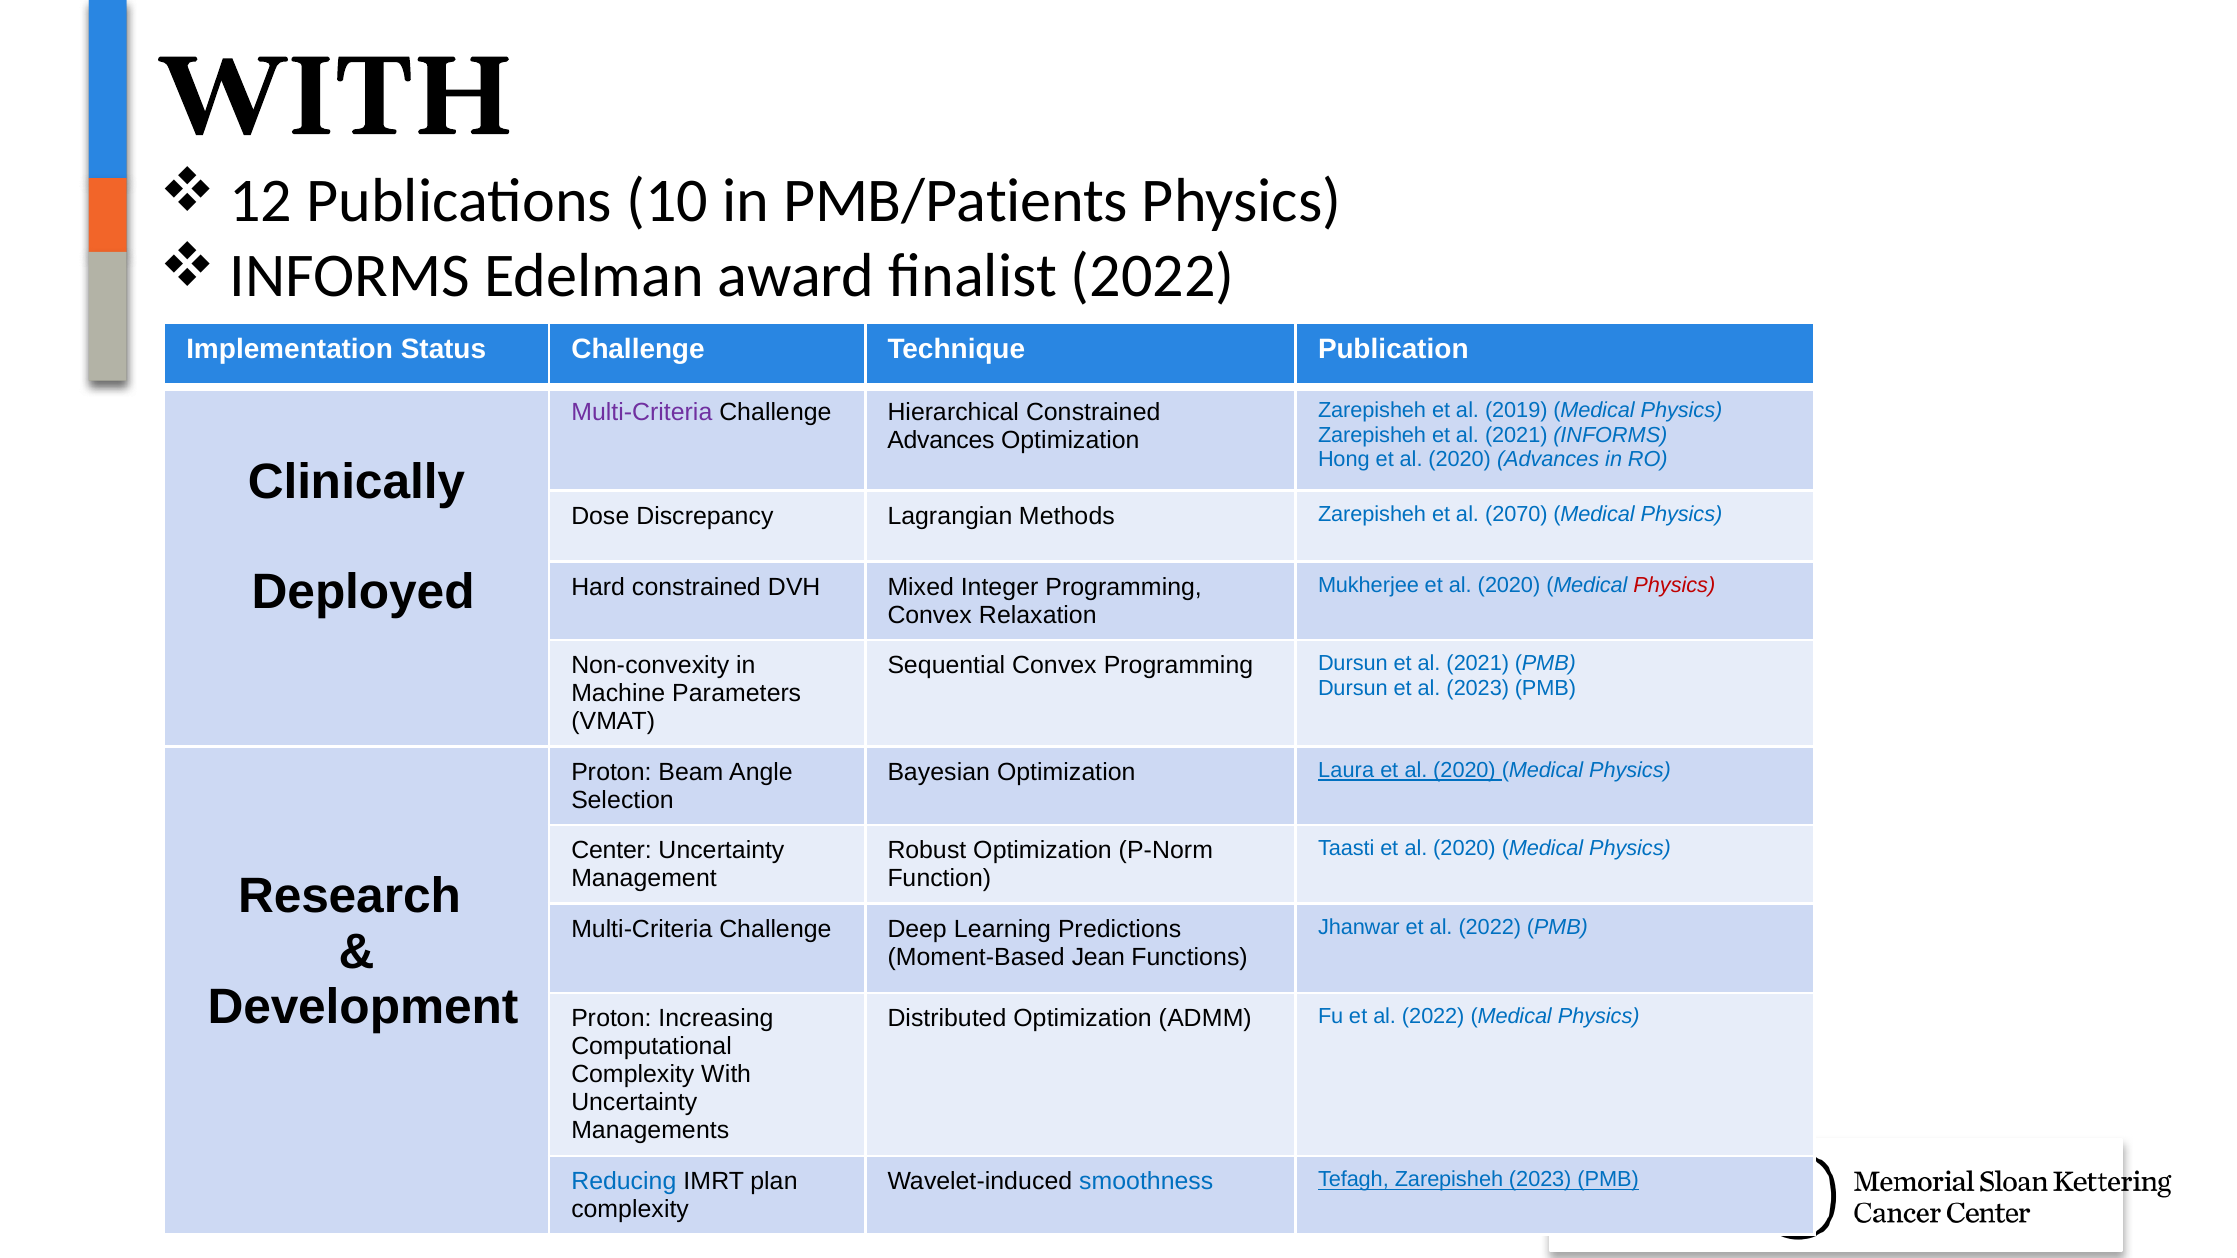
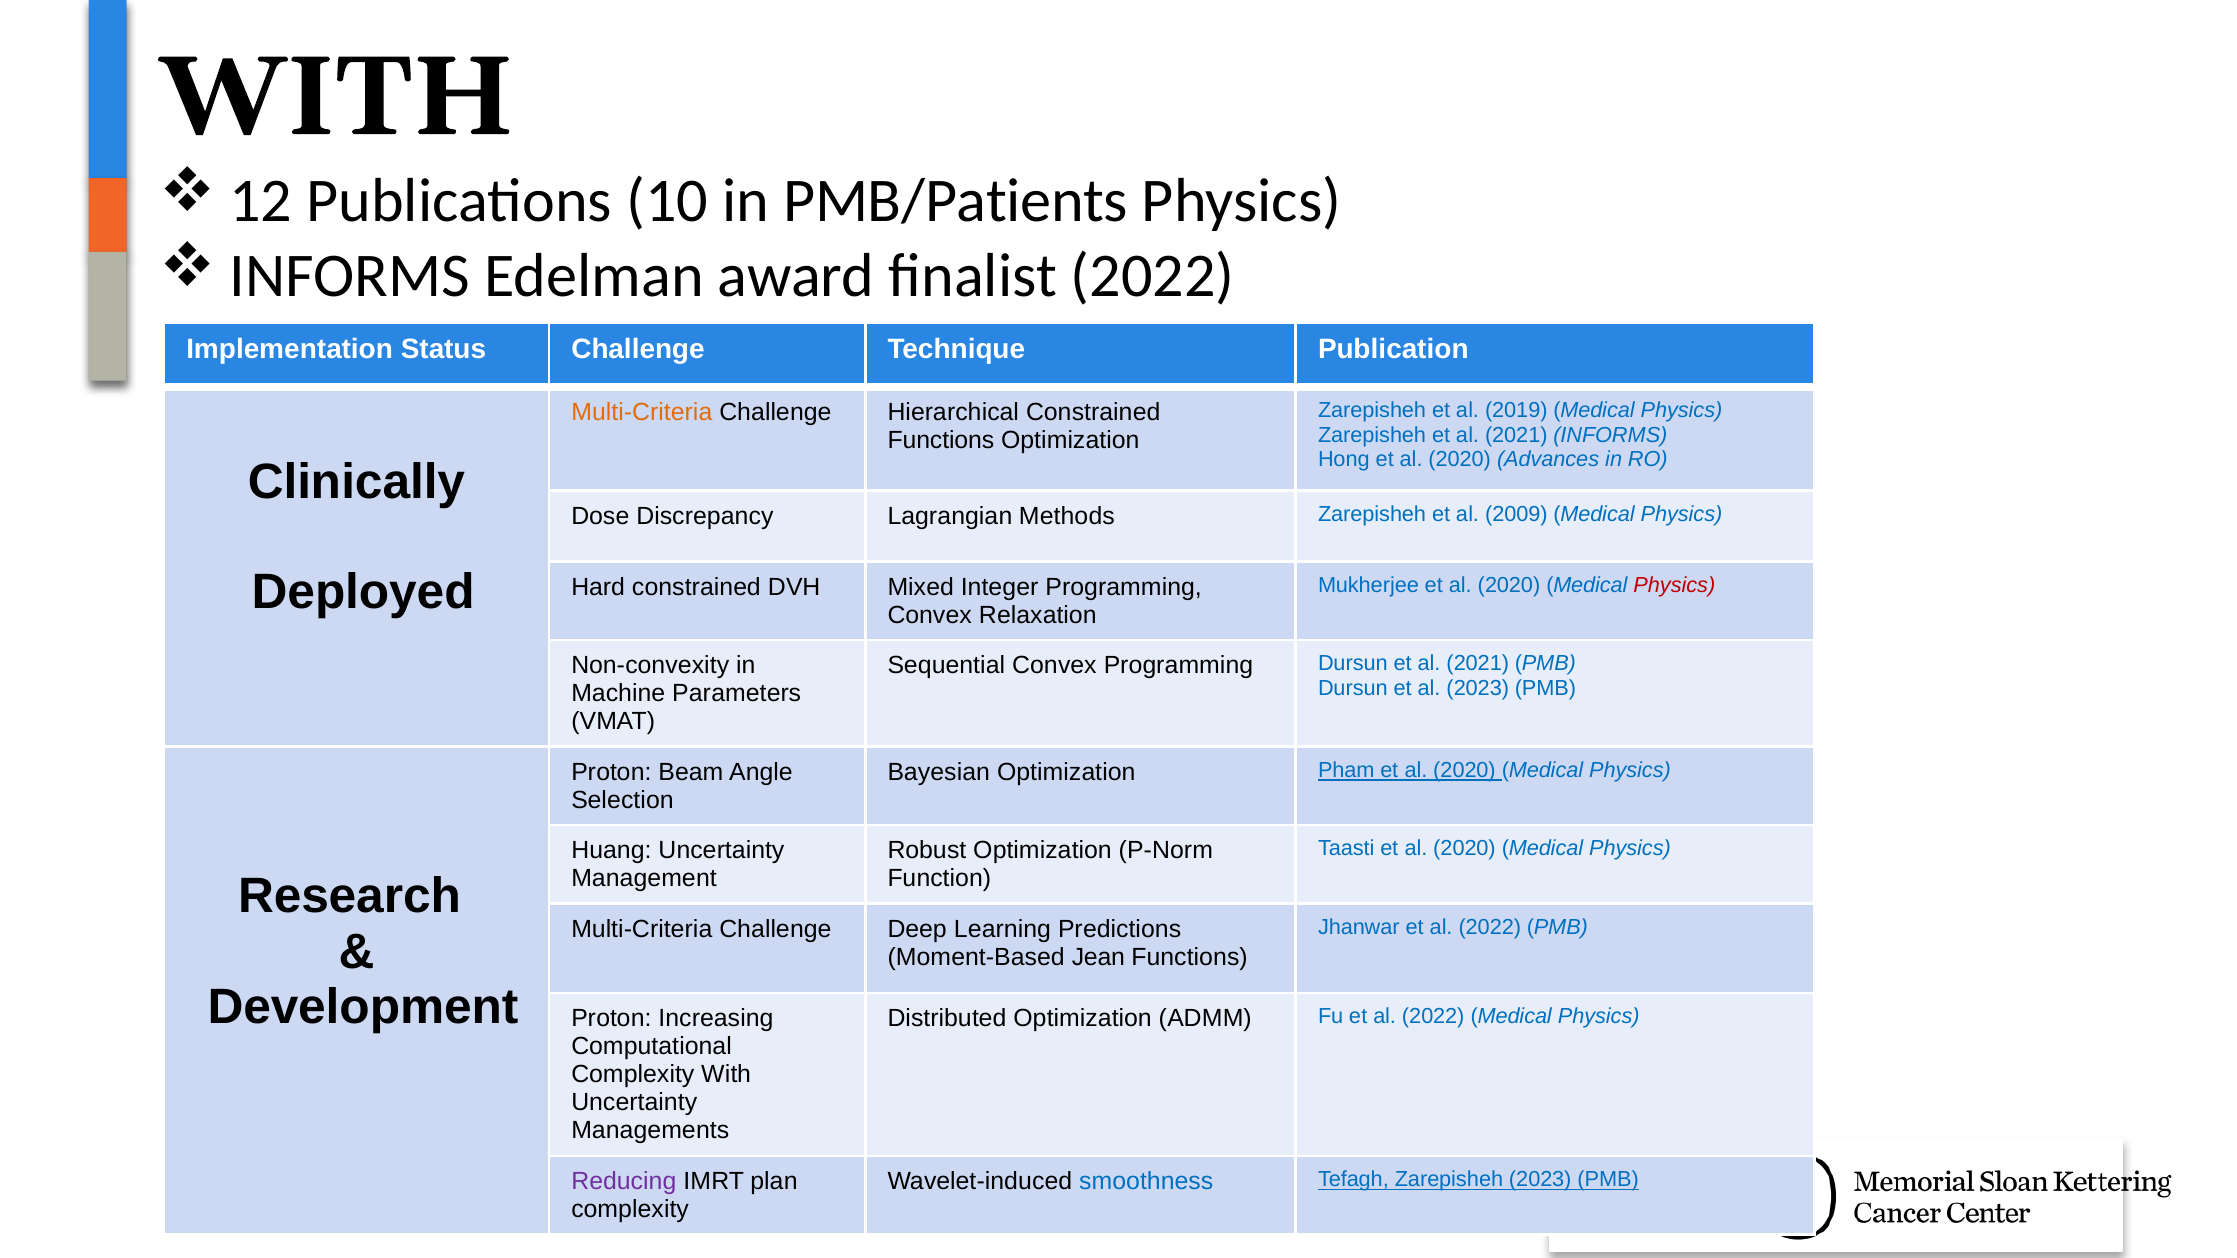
Multi-Criteria colour: purple -> orange (642, 413)
Advances: Advances -> Functions (941, 441)
2070: 2070 -> 2009 (1516, 515)
Laura: Laura -> Pham (1346, 770)
Center: Center -> Huang (611, 851)
Reducing colour: blue -> purple (624, 1182)
